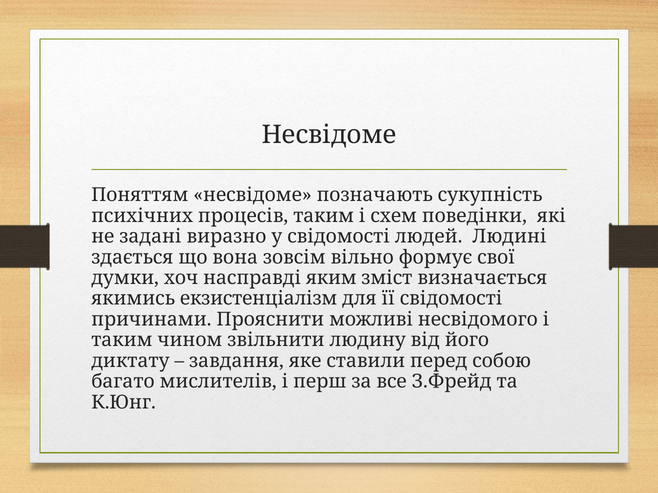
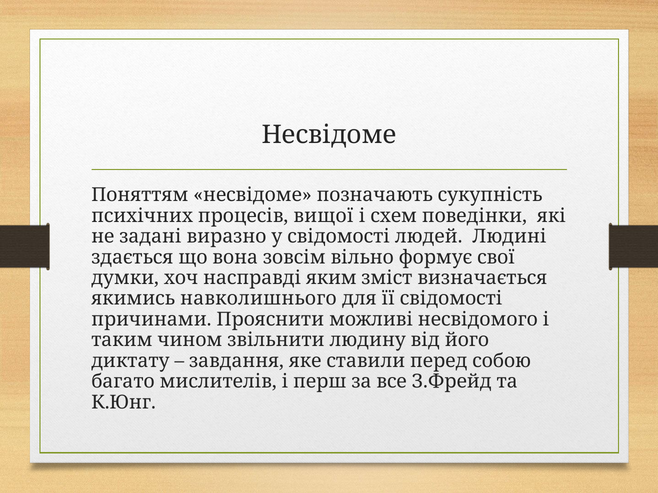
процесів таким: таким -> вищої (323, 216)
екзистенціалізм: екзистенціалізм -> навколишнього (258, 299)
